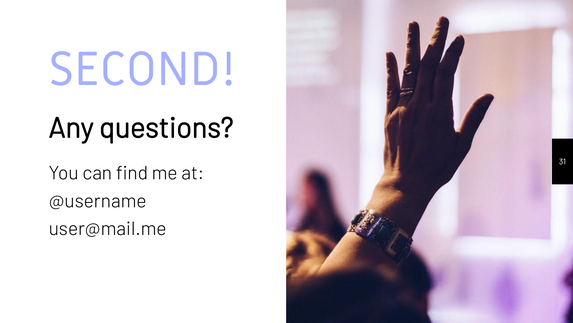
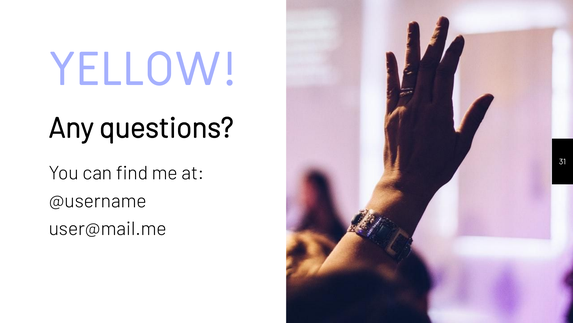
SECOND: SECOND -> YELLOW (143, 69)
